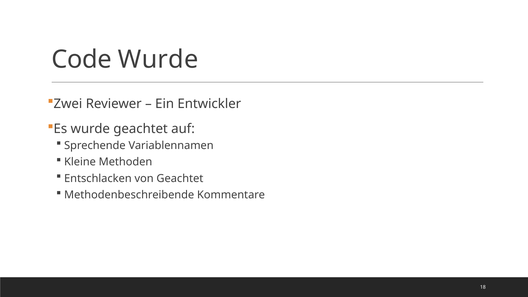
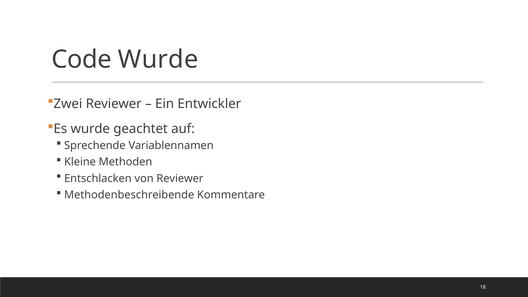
von Geachtet: Geachtet -> Reviewer (180, 178)
